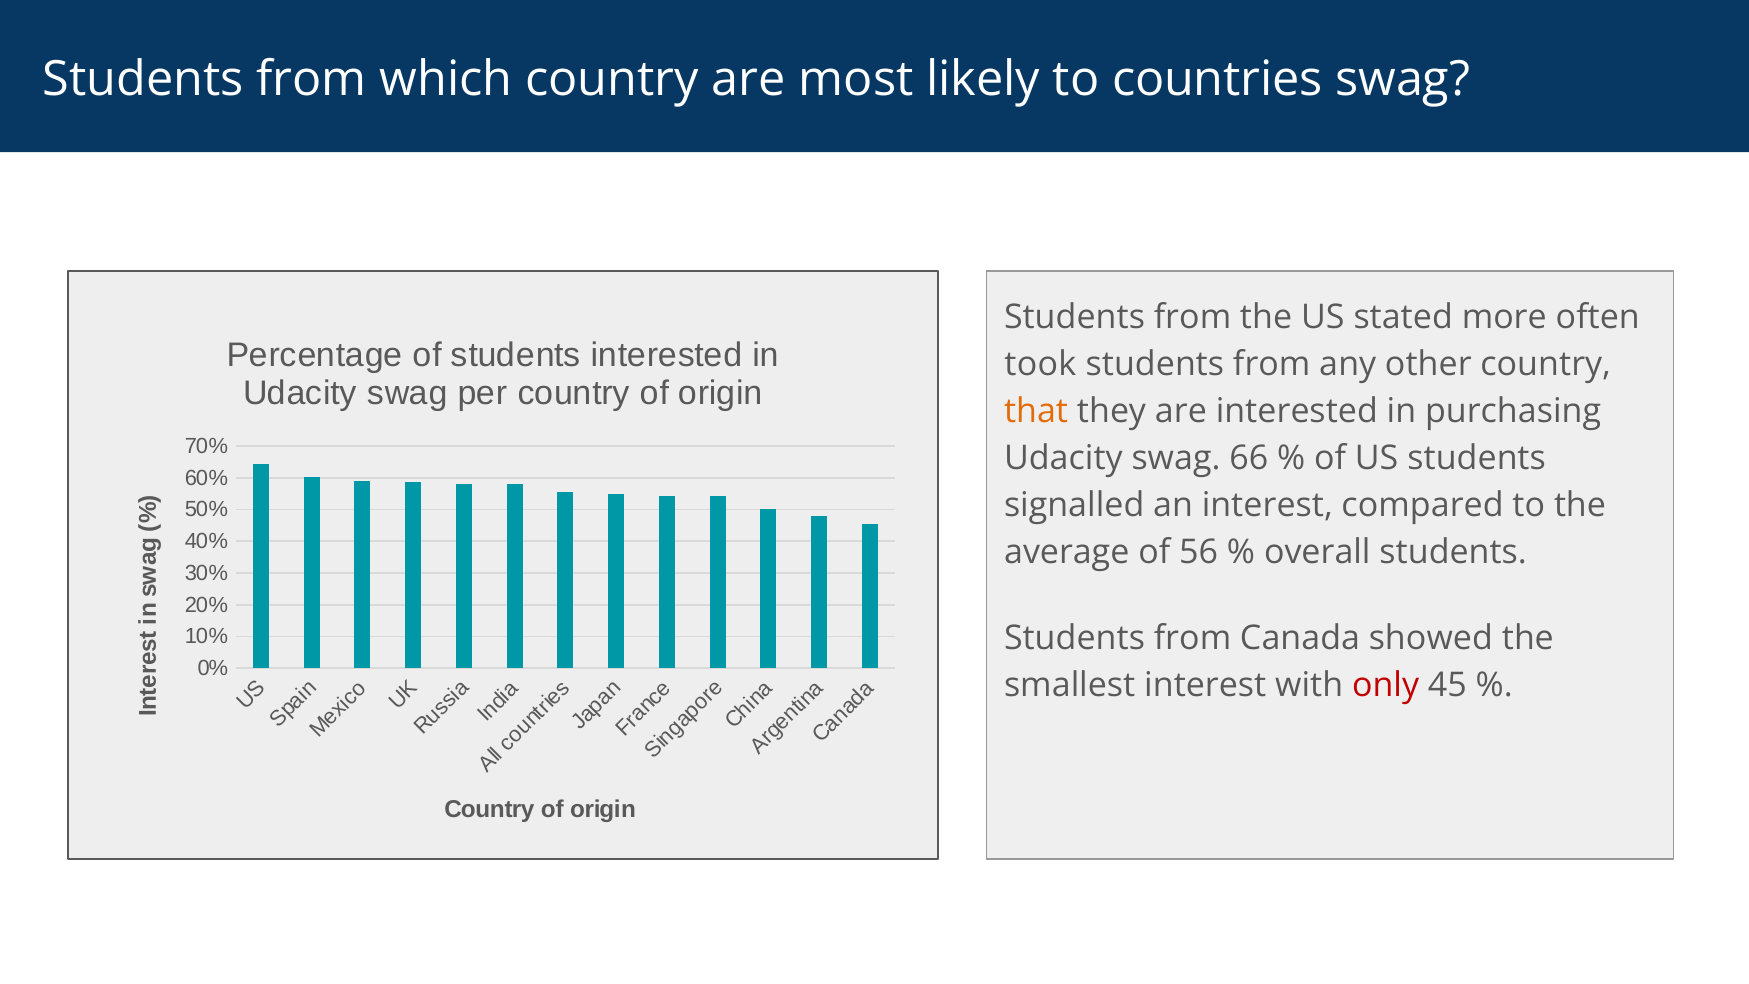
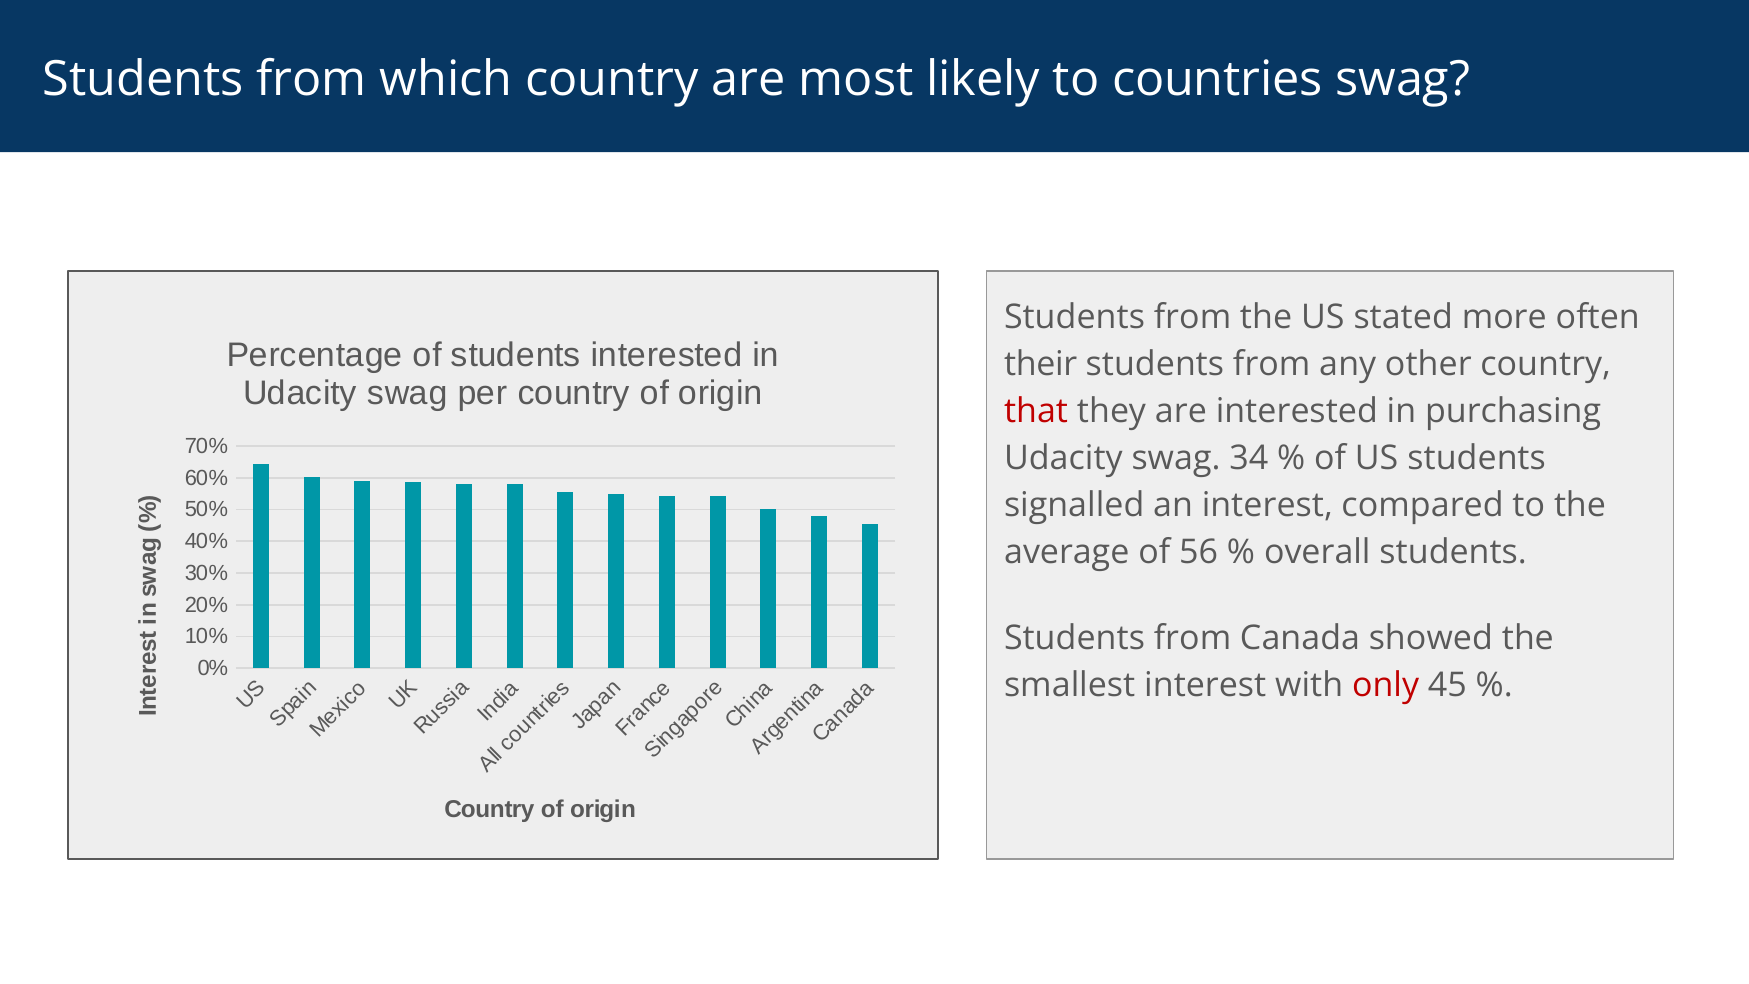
took: took -> their (1041, 365)
that colour: orange -> red (1036, 411)
66: 66 -> 34 (1249, 458)
